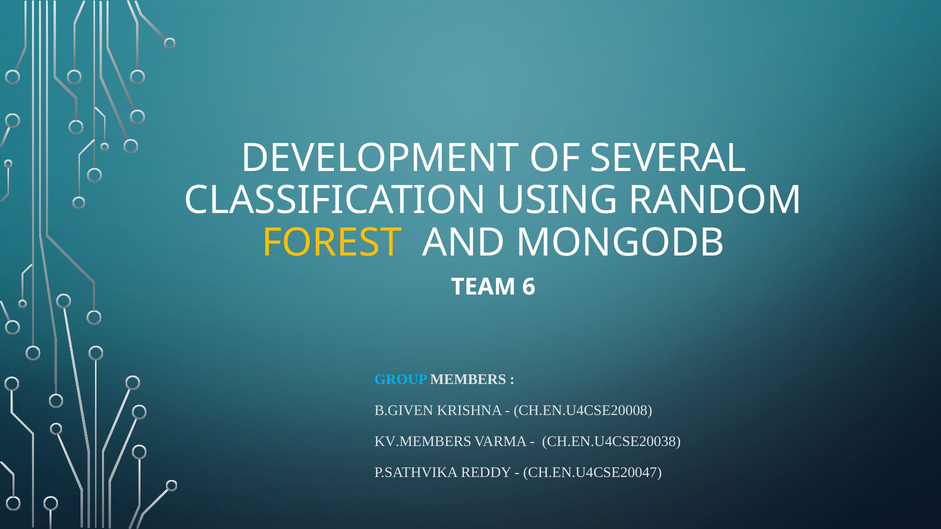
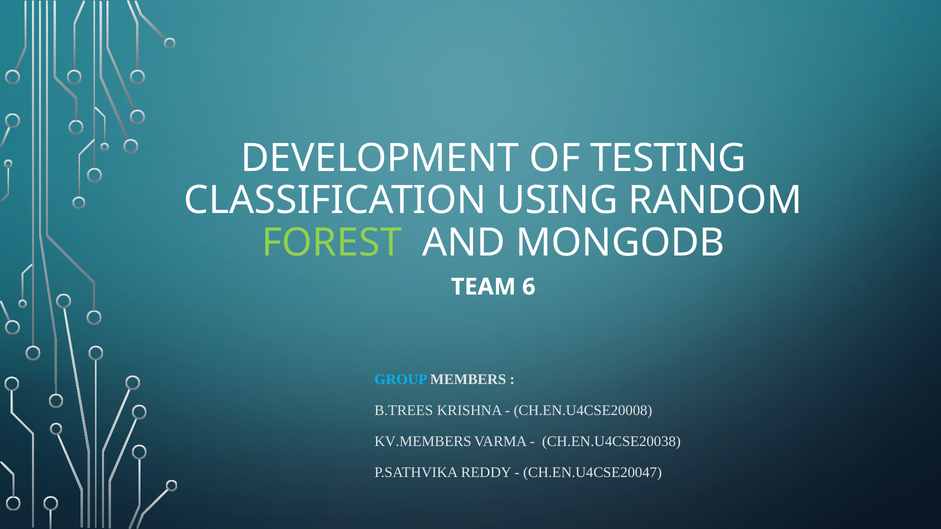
SEVERAL: SEVERAL -> TESTING (668, 158)
FOREST colour: yellow -> light green (332, 243)
B.GIVEN: B.GIVEN -> B.TREES (404, 411)
